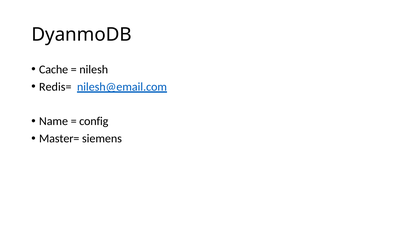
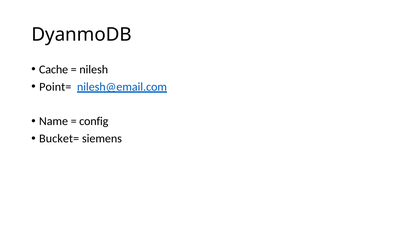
Redis=: Redis= -> Point= (55, 87)
Master=: Master= -> Bucket= (59, 139)
